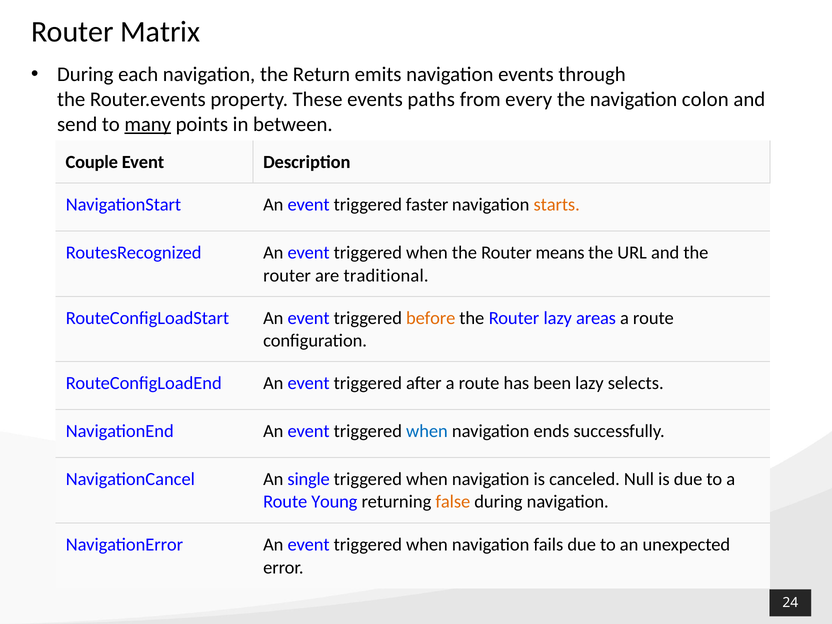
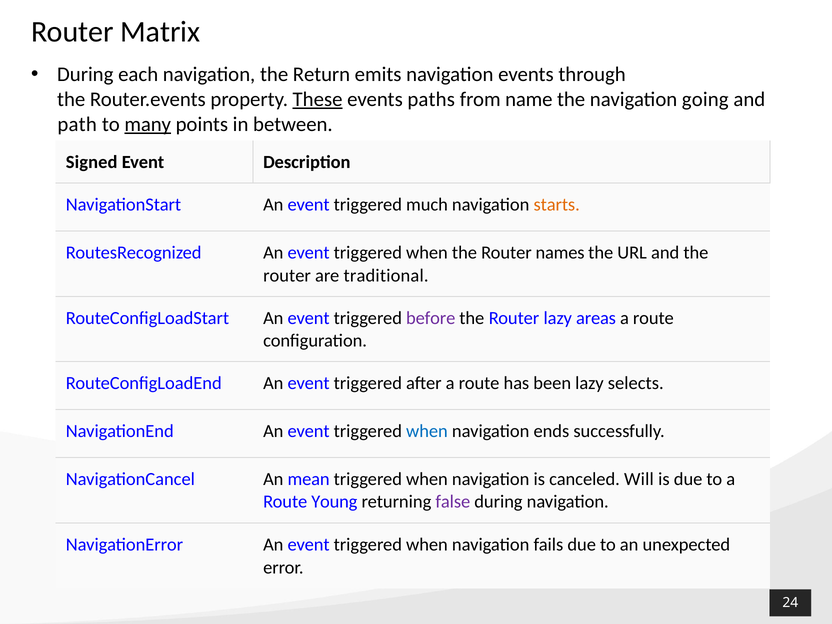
These underline: none -> present (318, 99)
every: every -> name (529, 99)
colon: colon -> going (705, 99)
send: send -> path (77, 124)
Couple: Couple -> Signed (92, 162)
faster: faster -> much (427, 205)
means: means -> names (560, 253)
before colour: orange -> purple (431, 318)
single: single -> mean (309, 479)
Null: Null -> Will (639, 479)
false colour: orange -> purple (453, 502)
